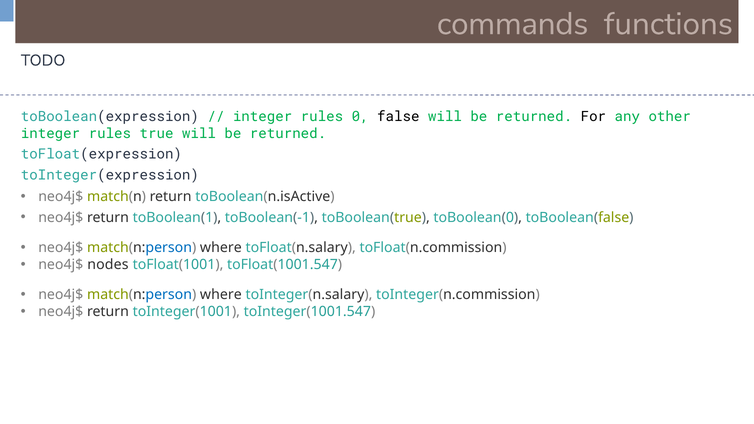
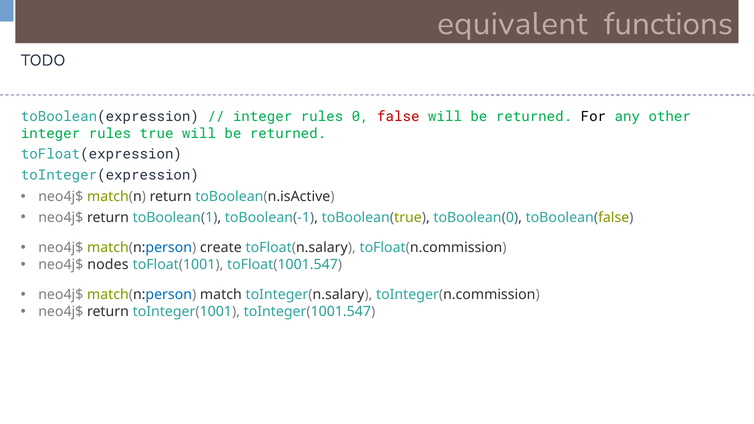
commands: commands -> equivalent (512, 24)
false colour: black -> red (398, 117)
where: where -> create (221, 248)
where: where -> match (221, 295)
